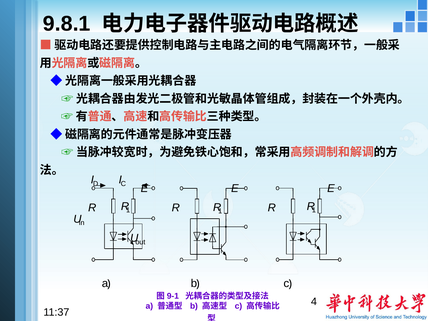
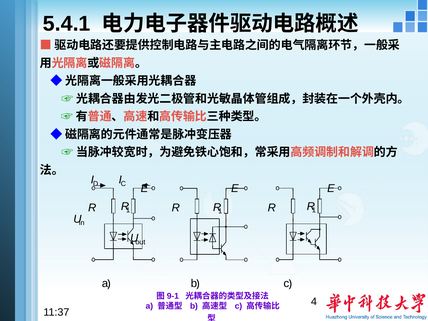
9.8.1: 9.8.1 -> 5.4.1 (67, 24)
